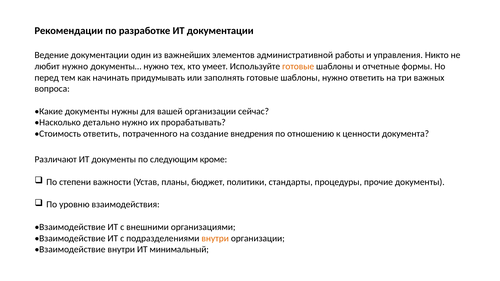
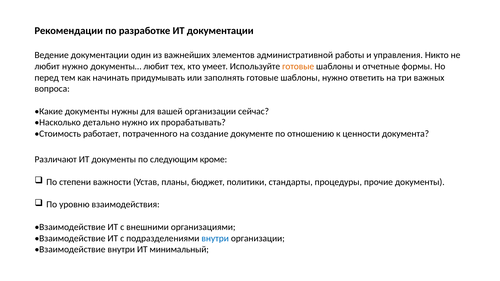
документы… нужно: нужно -> любит (156, 66)
Стоимость ответить: ответить -> работает (102, 134)
внедрения: внедрения -> документе (252, 134)
внутри colour: orange -> blue (215, 238)
